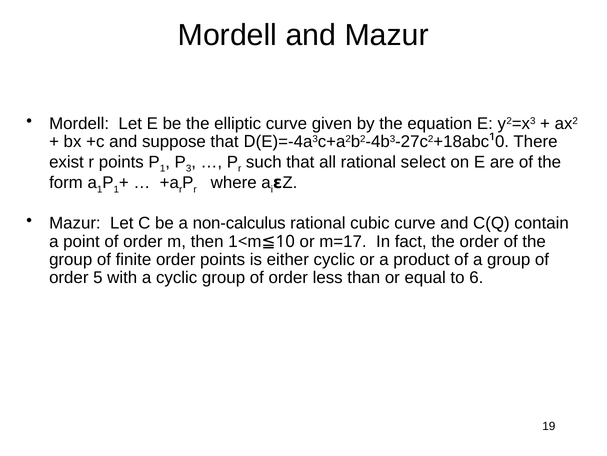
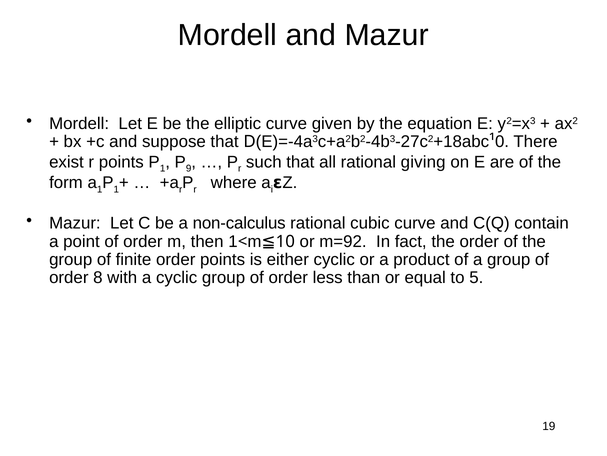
3: 3 -> 9 (189, 168)
select: select -> giving (423, 162)
m=17: m=17 -> m=92 (343, 241)
5: 5 -> 8 (98, 277)
6: 6 -> 5 (476, 277)
